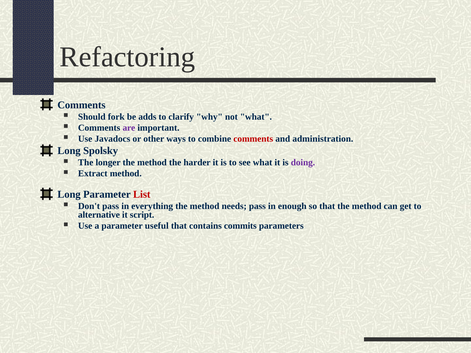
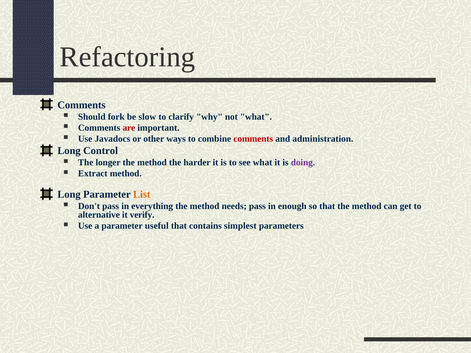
adds: adds -> slow (147, 117)
are colour: purple -> red (129, 128)
Spolsky: Spolsky -> Control (101, 151)
List colour: red -> orange (142, 194)
script: script -> verify (142, 215)
commits: commits -> simplest (240, 226)
